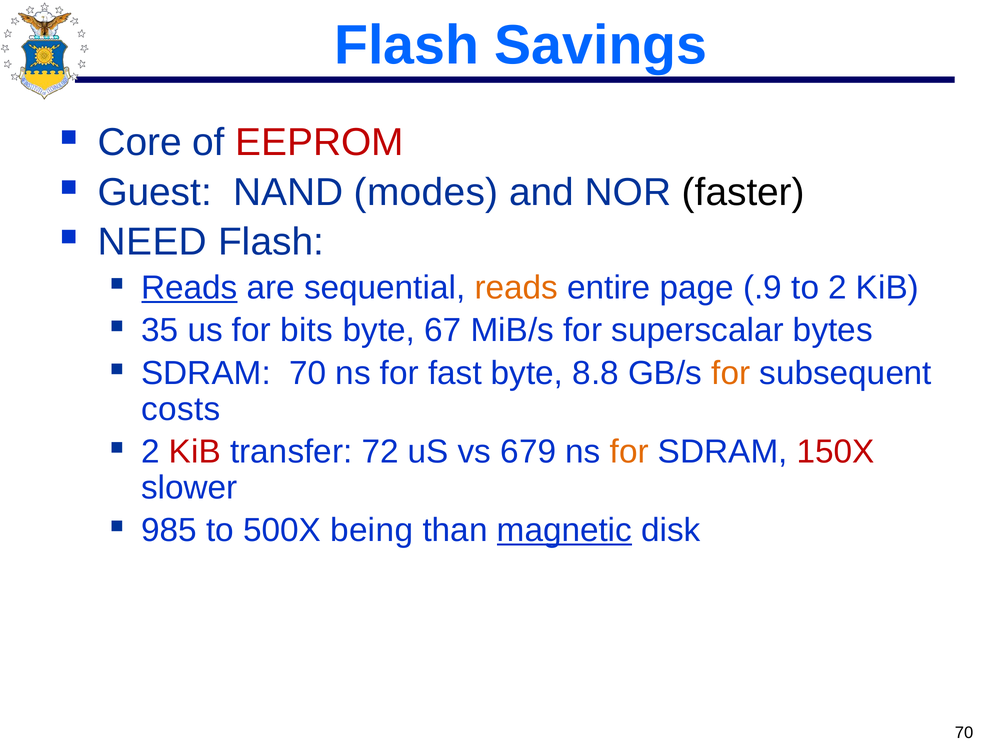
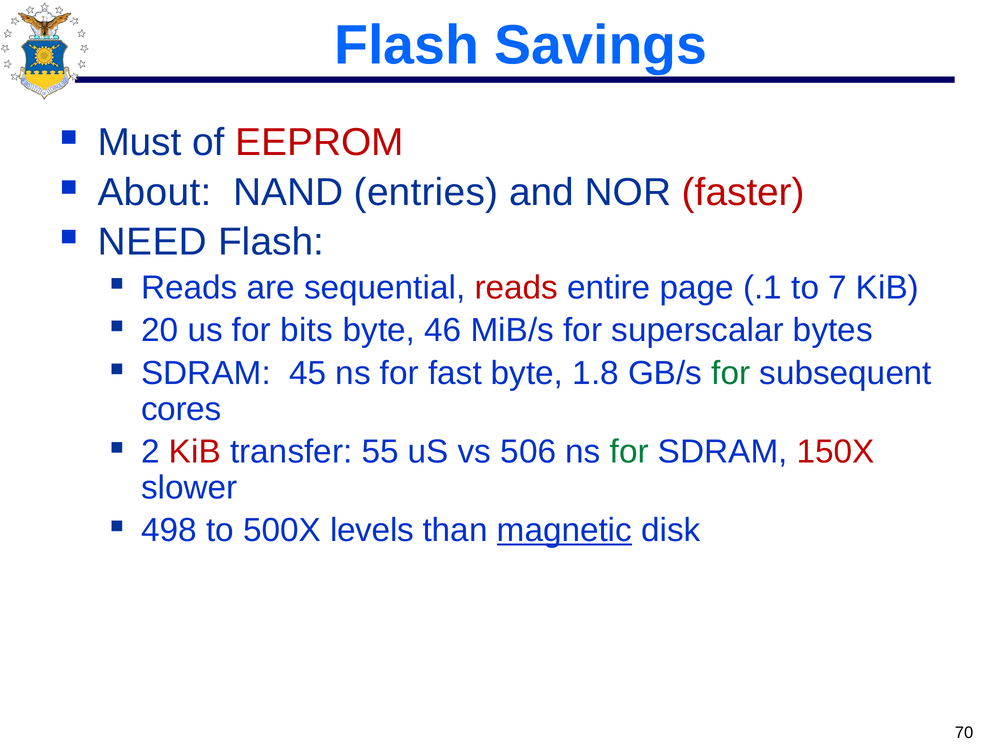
Core: Core -> Must (140, 142)
Guest: Guest -> About (154, 192)
modes: modes -> entries (426, 192)
faster colour: black -> red (743, 192)
Reads underline: present -> none (189, 288)
reads colour: orange -> red (516, 288)
.9: .9 -> .1 (763, 288)
to 2: 2 -> 7 (837, 288)
35: 35 -> 20 (160, 330)
67: 67 -> 46 (443, 330)
SDRAM 70: 70 -> 45 (308, 373)
8.8: 8.8 -> 1.8 (596, 373)
for colour: orange -> green (731, 373)
costs: costs -> cores (181, 409)
72: 72 -> 55 (380, 452)
679: 679 -> 506 (528, 452)
for colour: orange -> green (629, 452)
985: 985 -> 498 (169, 530)
being: being -> levels (372, 530)
